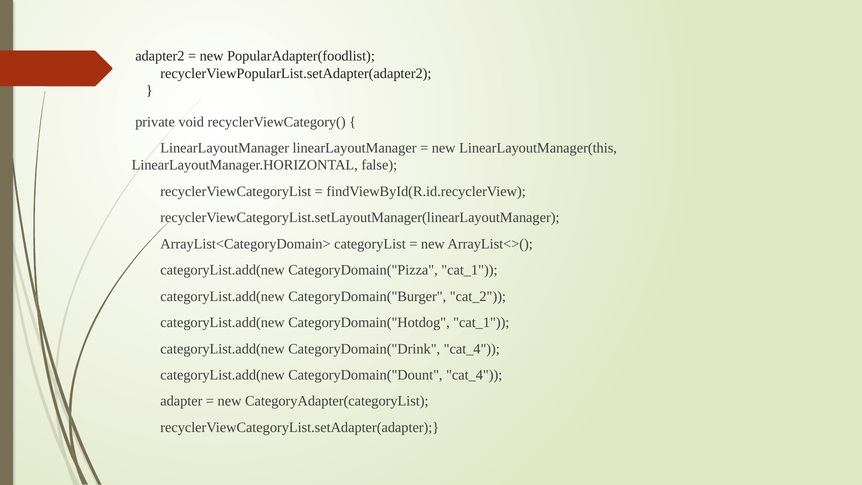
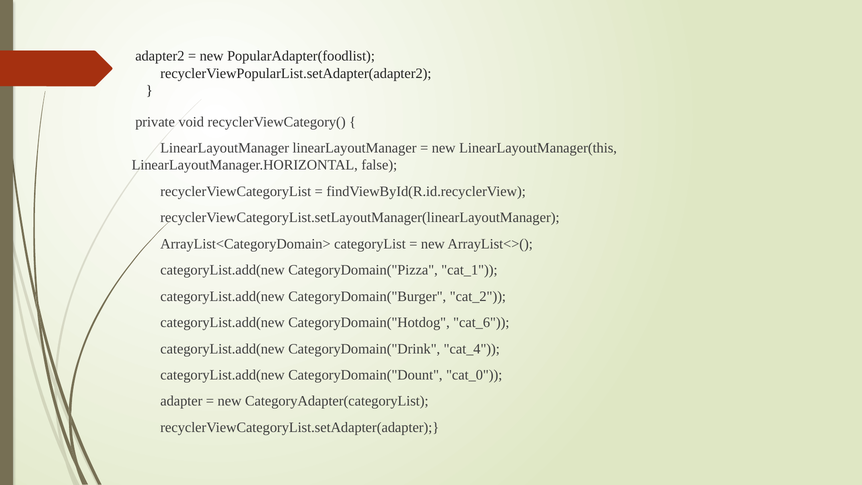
CategoryDomain("Hotdog cat_1: cat_1 -> cat_6 (481, 322)
CategoryDomain("Dount cat_4: cat_4 -> cat_0 (474, 375)
